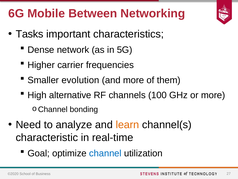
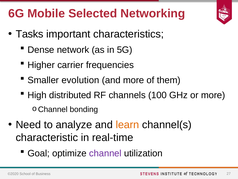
Between: Between -> Selected (93, 13)
alternative: alternative -> distributed (70, 95)
channel colour: blue -> purple (105, 153)
